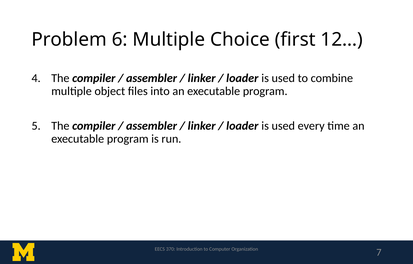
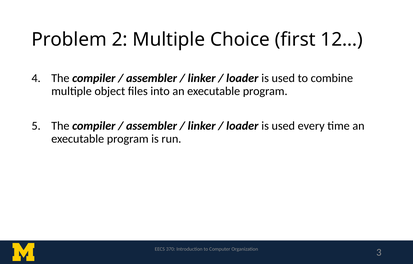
6: 6 -> 2 (120, 39)
7: 7 -> 3 (379, 252)
